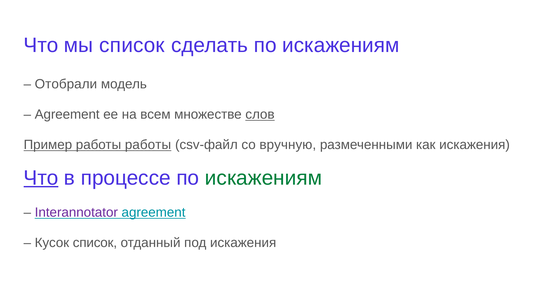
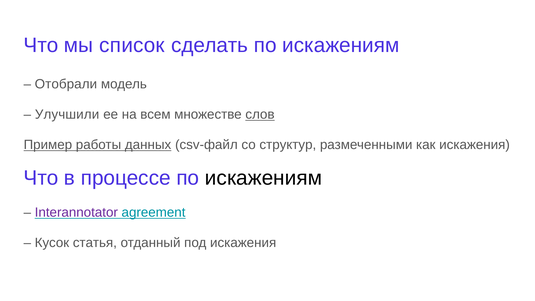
Agreement: Agreement -> Улучшили (67, 114)
работы работы: работы -> данных (148, 145)
вручную: вручную -> структур (288, 145)
Что underline: present -> none (41, 178)
искажениям colour: green -> black (263, 178)
Кусок список: список -> статья (95, 243)
